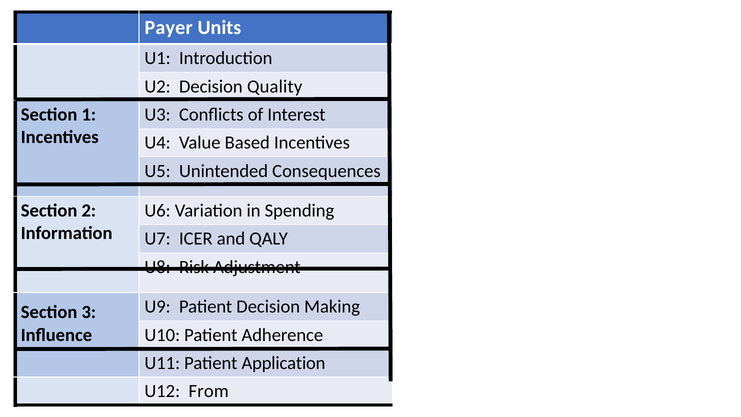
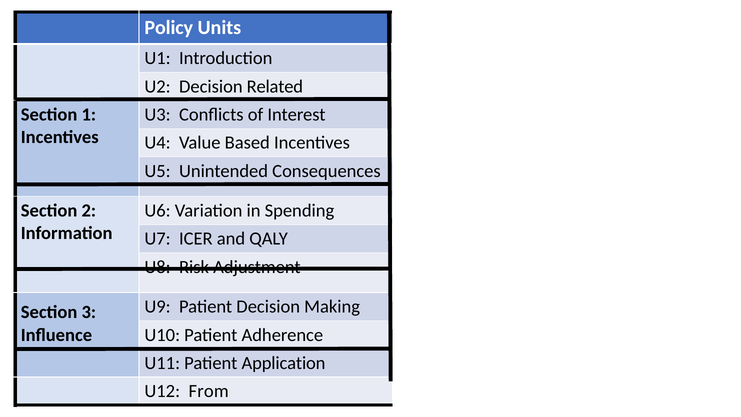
Payer: Payer -> Policy (169, 27)
Quality: Quality -> Related (275, 86)
